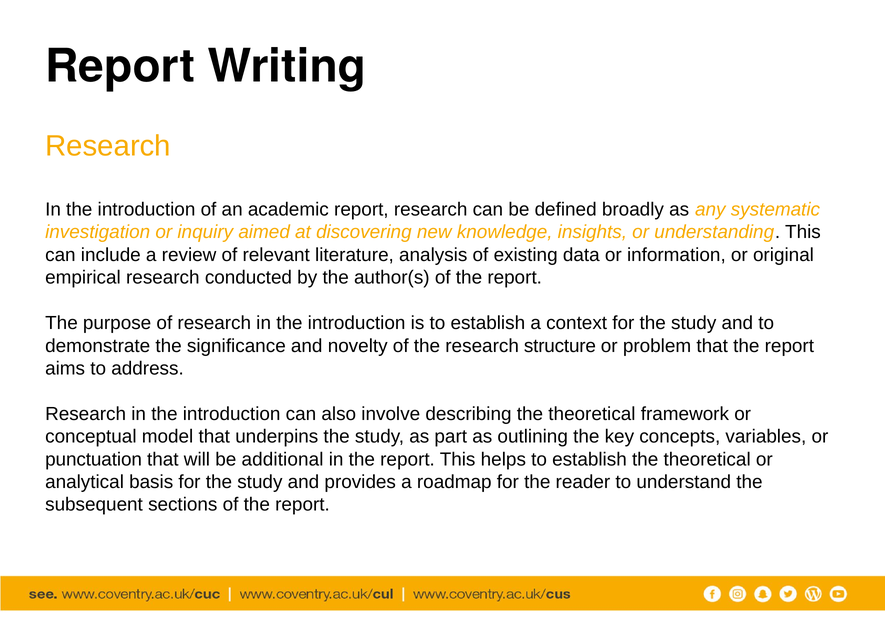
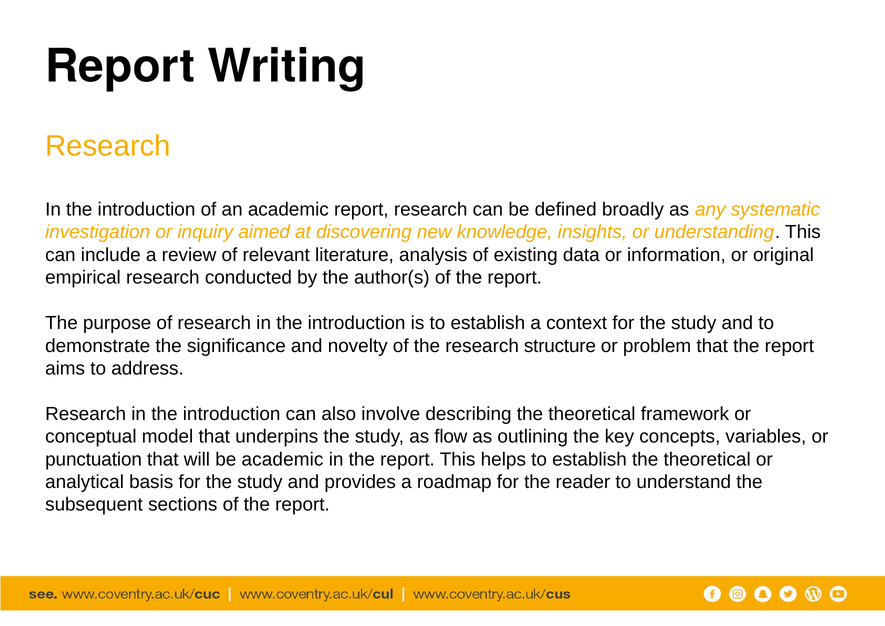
part: part -> flow (451, 437)
be additional: additional -> academic (283, 459)
